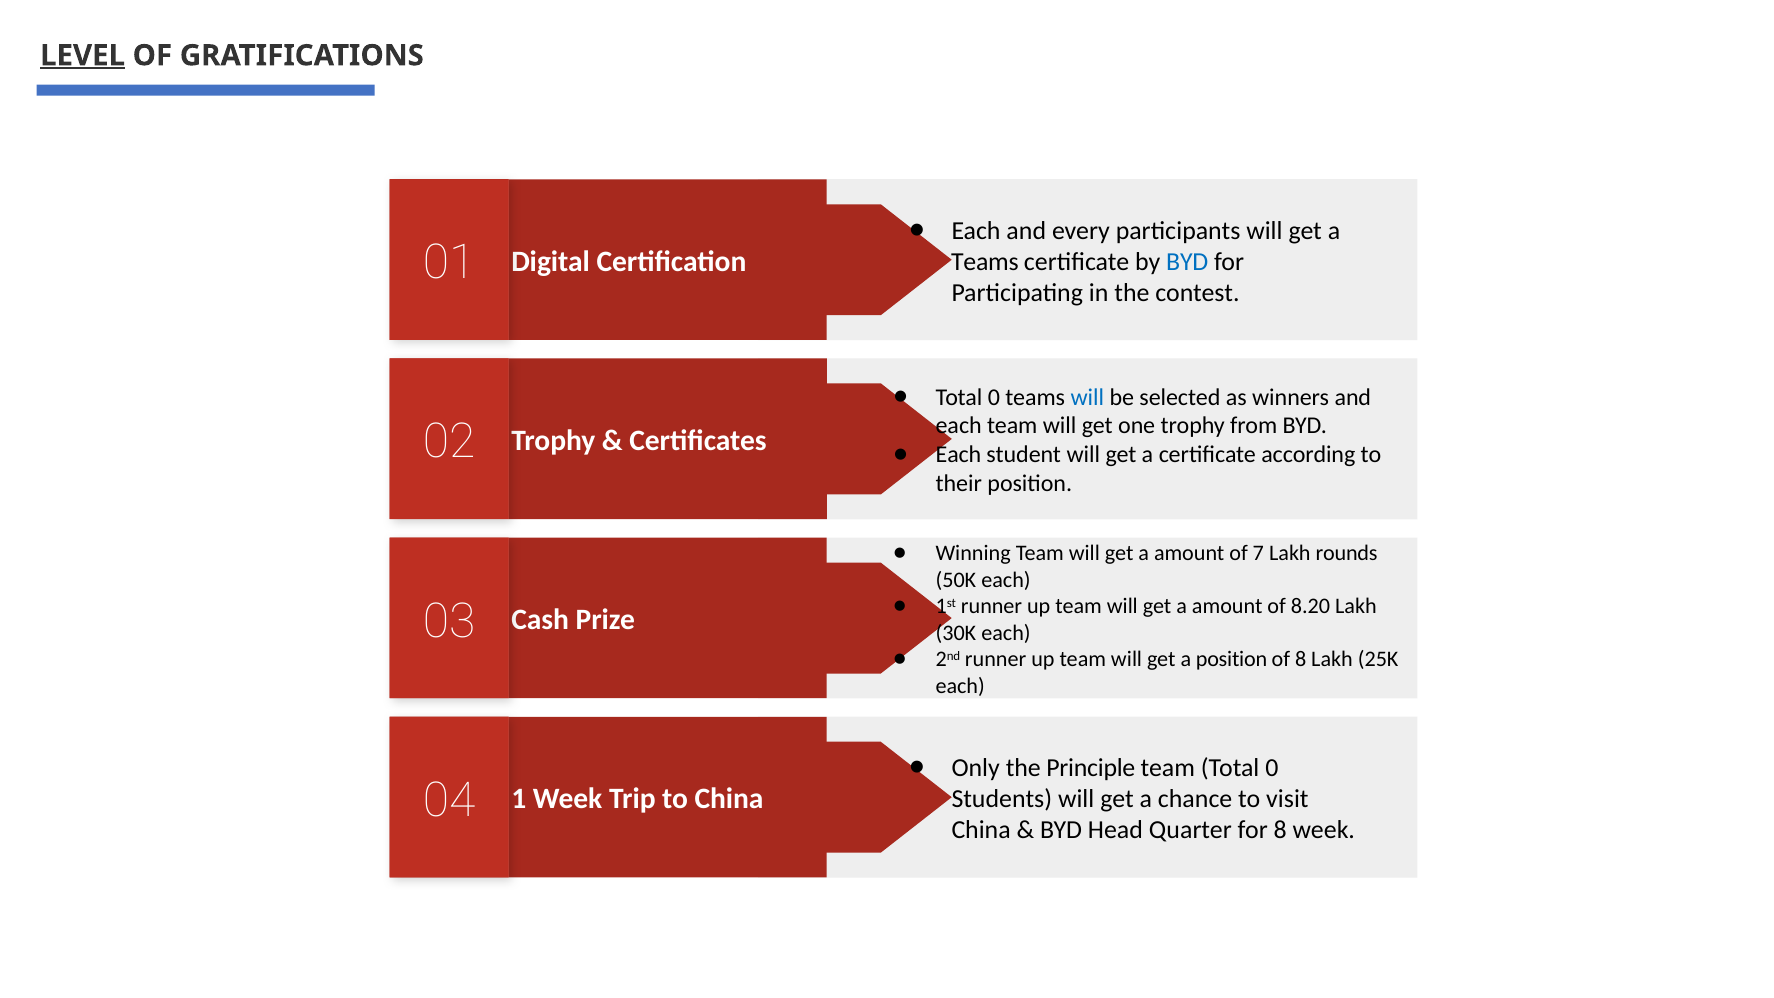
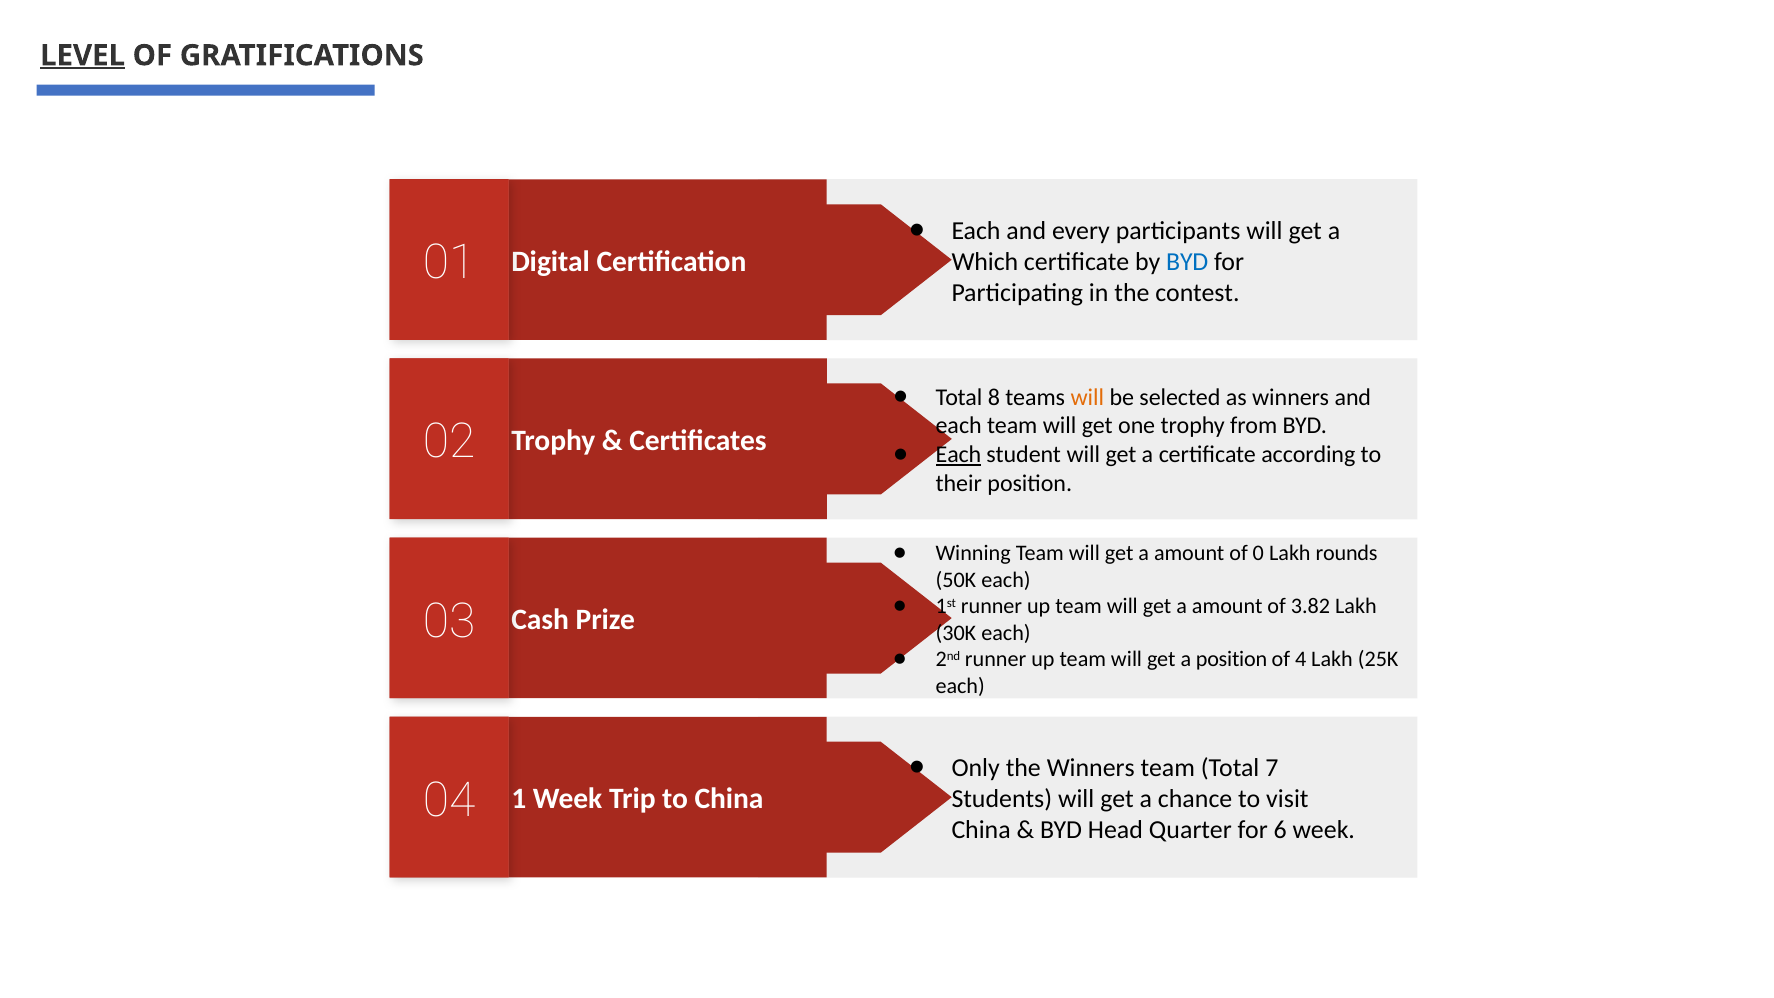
Teams: Teams -> Which (985, 262)
0: 0 -> 8 (994, 397)
will colour: blue -> orange (1087, 397)
Each underline: none -> present (959, 455)
7: 7 -> 0 (1258, 553)
8.20: 8.20 -> 3.82 (1310, 606)
of 8: 8 -> 4 (1301, 660)
the Principle: Principle -> Winners (1091, 768)
team Total 0: 0 -> 7 (1272, 768)
for 8: 8 -> 6 (1280, 830)
